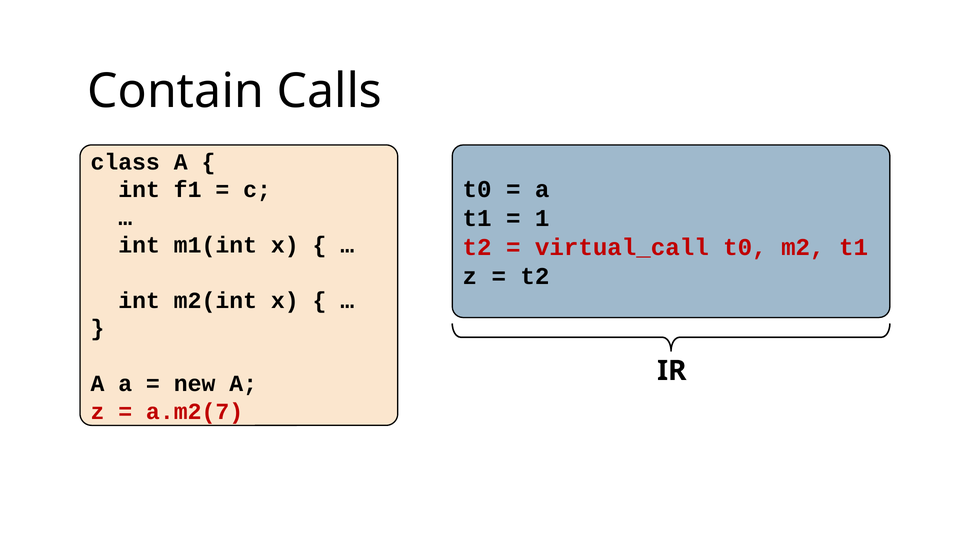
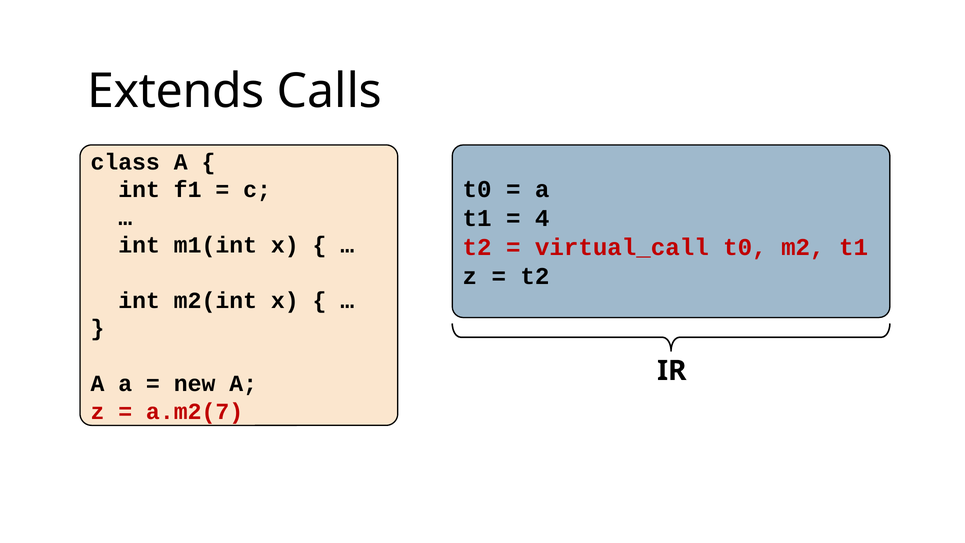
Contain: Contain -> Extends (176, 91)
1: 1 -> 4 (542, 218)
